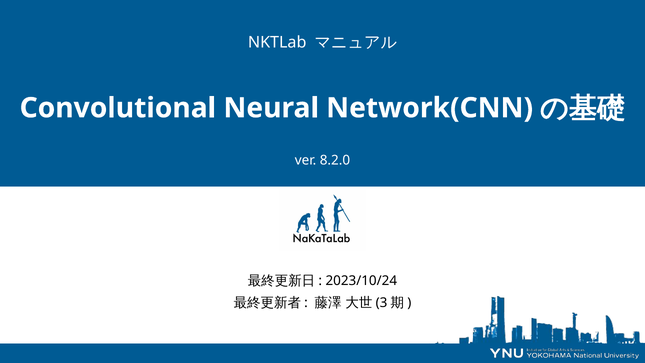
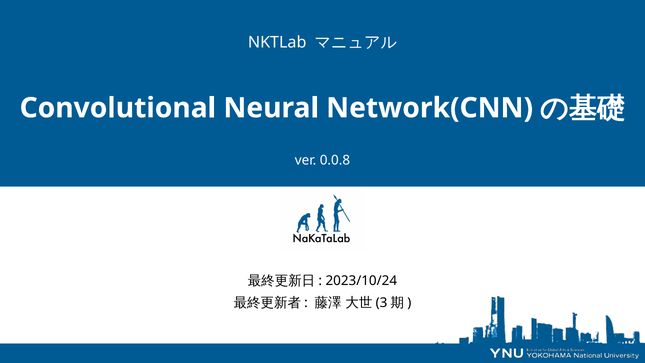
8.2.0: 8.2.0 -> 0.0.8 (335, 160)
